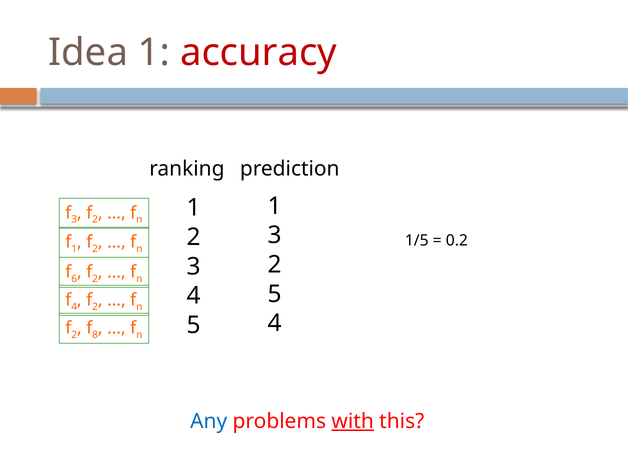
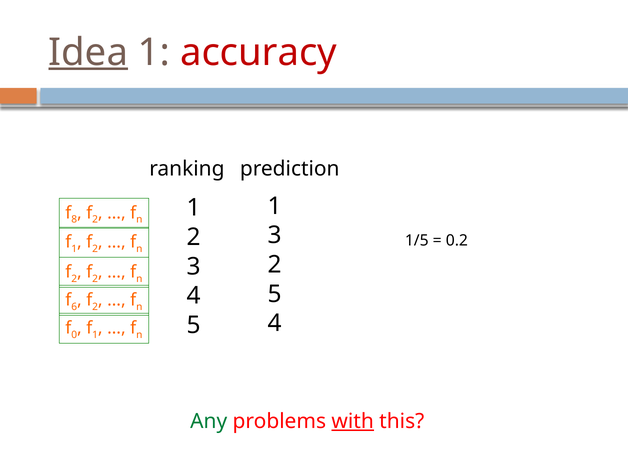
Idea underline: none -> present (88, 52)
3: 3 -> 8 (74, 220)
6: 6 -> 2 (74, 279)
4: 4 -> 6 (74, 307)
2: 2 -> 0 (74, 335)
8: 8 -> 1 (95, 335)
Any colour: blue -> green (209, 421)
